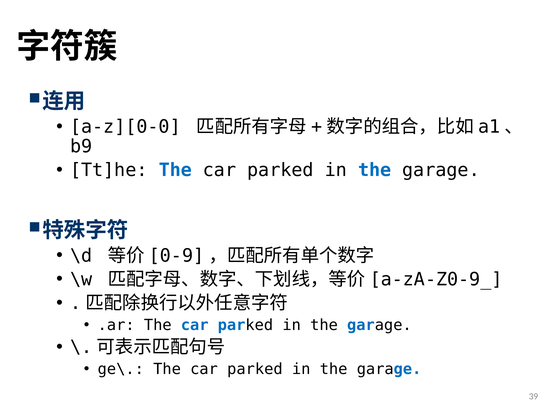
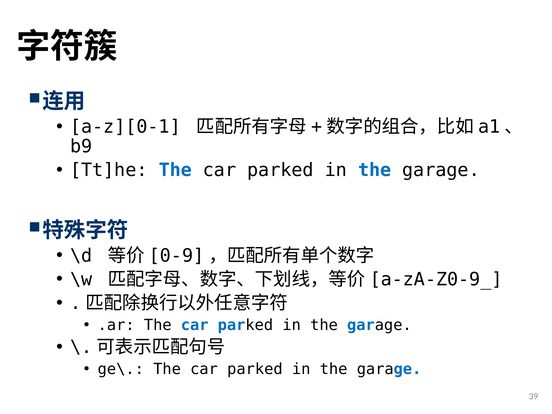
a-z][0-0: a-z][0-0 -> a-z][0-1 (125, 127)
